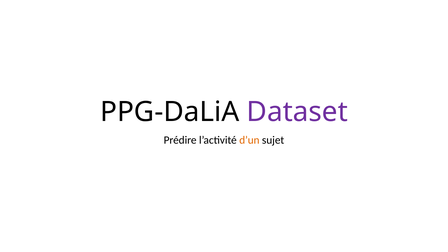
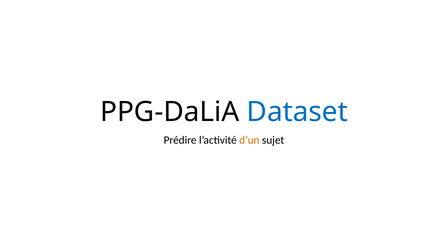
Dataset colour: purple -> blue (297, 112)
